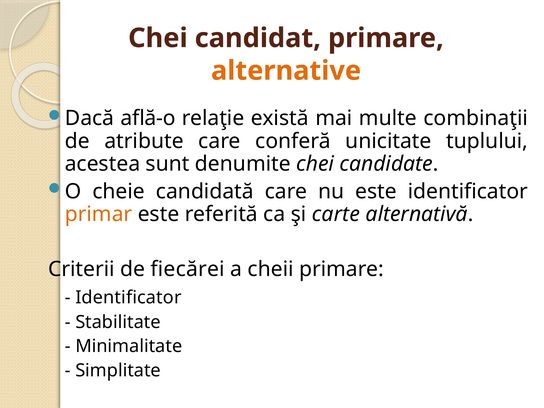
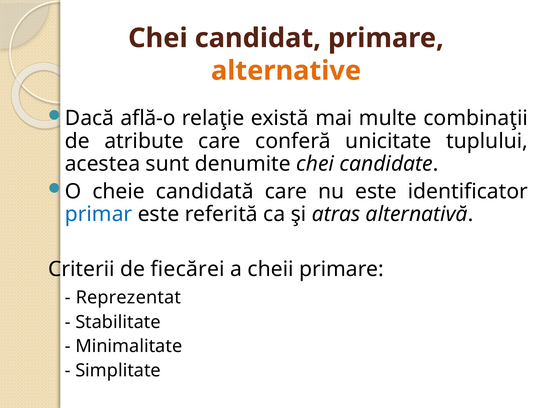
primar colour: orange -> blue (99, 214)
carte: carte -> atras (336, 214)
Identificator: Identificator -> Reprezentat (128, 297)
